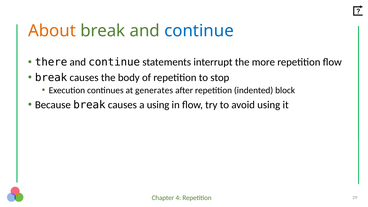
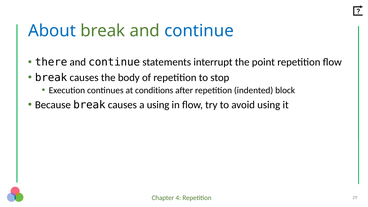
About colour: orange -> blue (52, 31)
more: more -> point (263, 62)
generates: generates -> conditions (154, 90)
